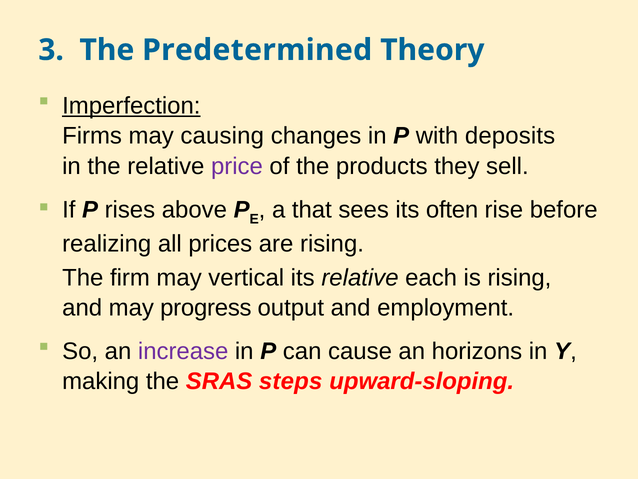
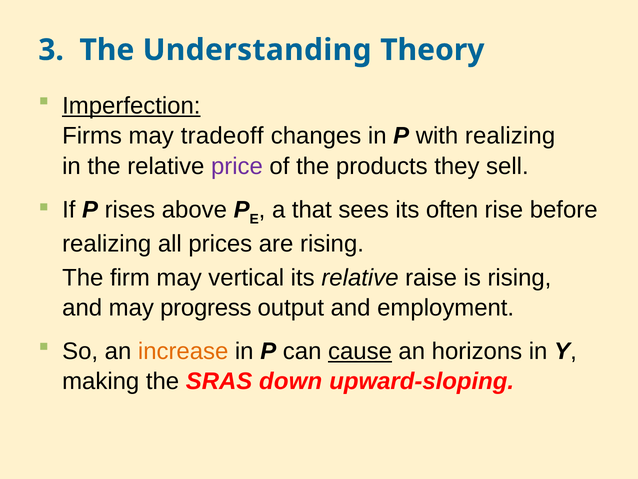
Predetermined: Predetermined -> Understanding (257, 50)
causing: causing -> tradeoff (222, 136)
with deposits: deposits -> realizing (510, 136)
each: each -> raise (431, 277)
increase colour: purple -> orange (183, 351)
cause underline: none -> present (360, 351)
steps: steps -> down (291, 381)
